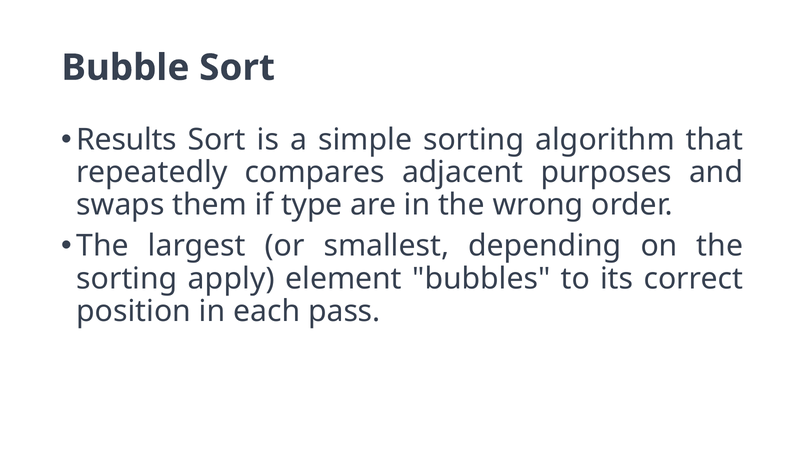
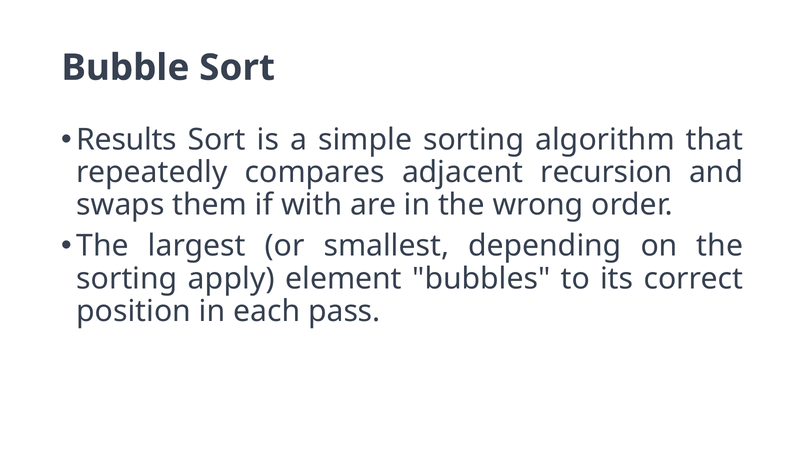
purposes: purposes -> recursion (606, 172)
type: type -> with (312, 205)
